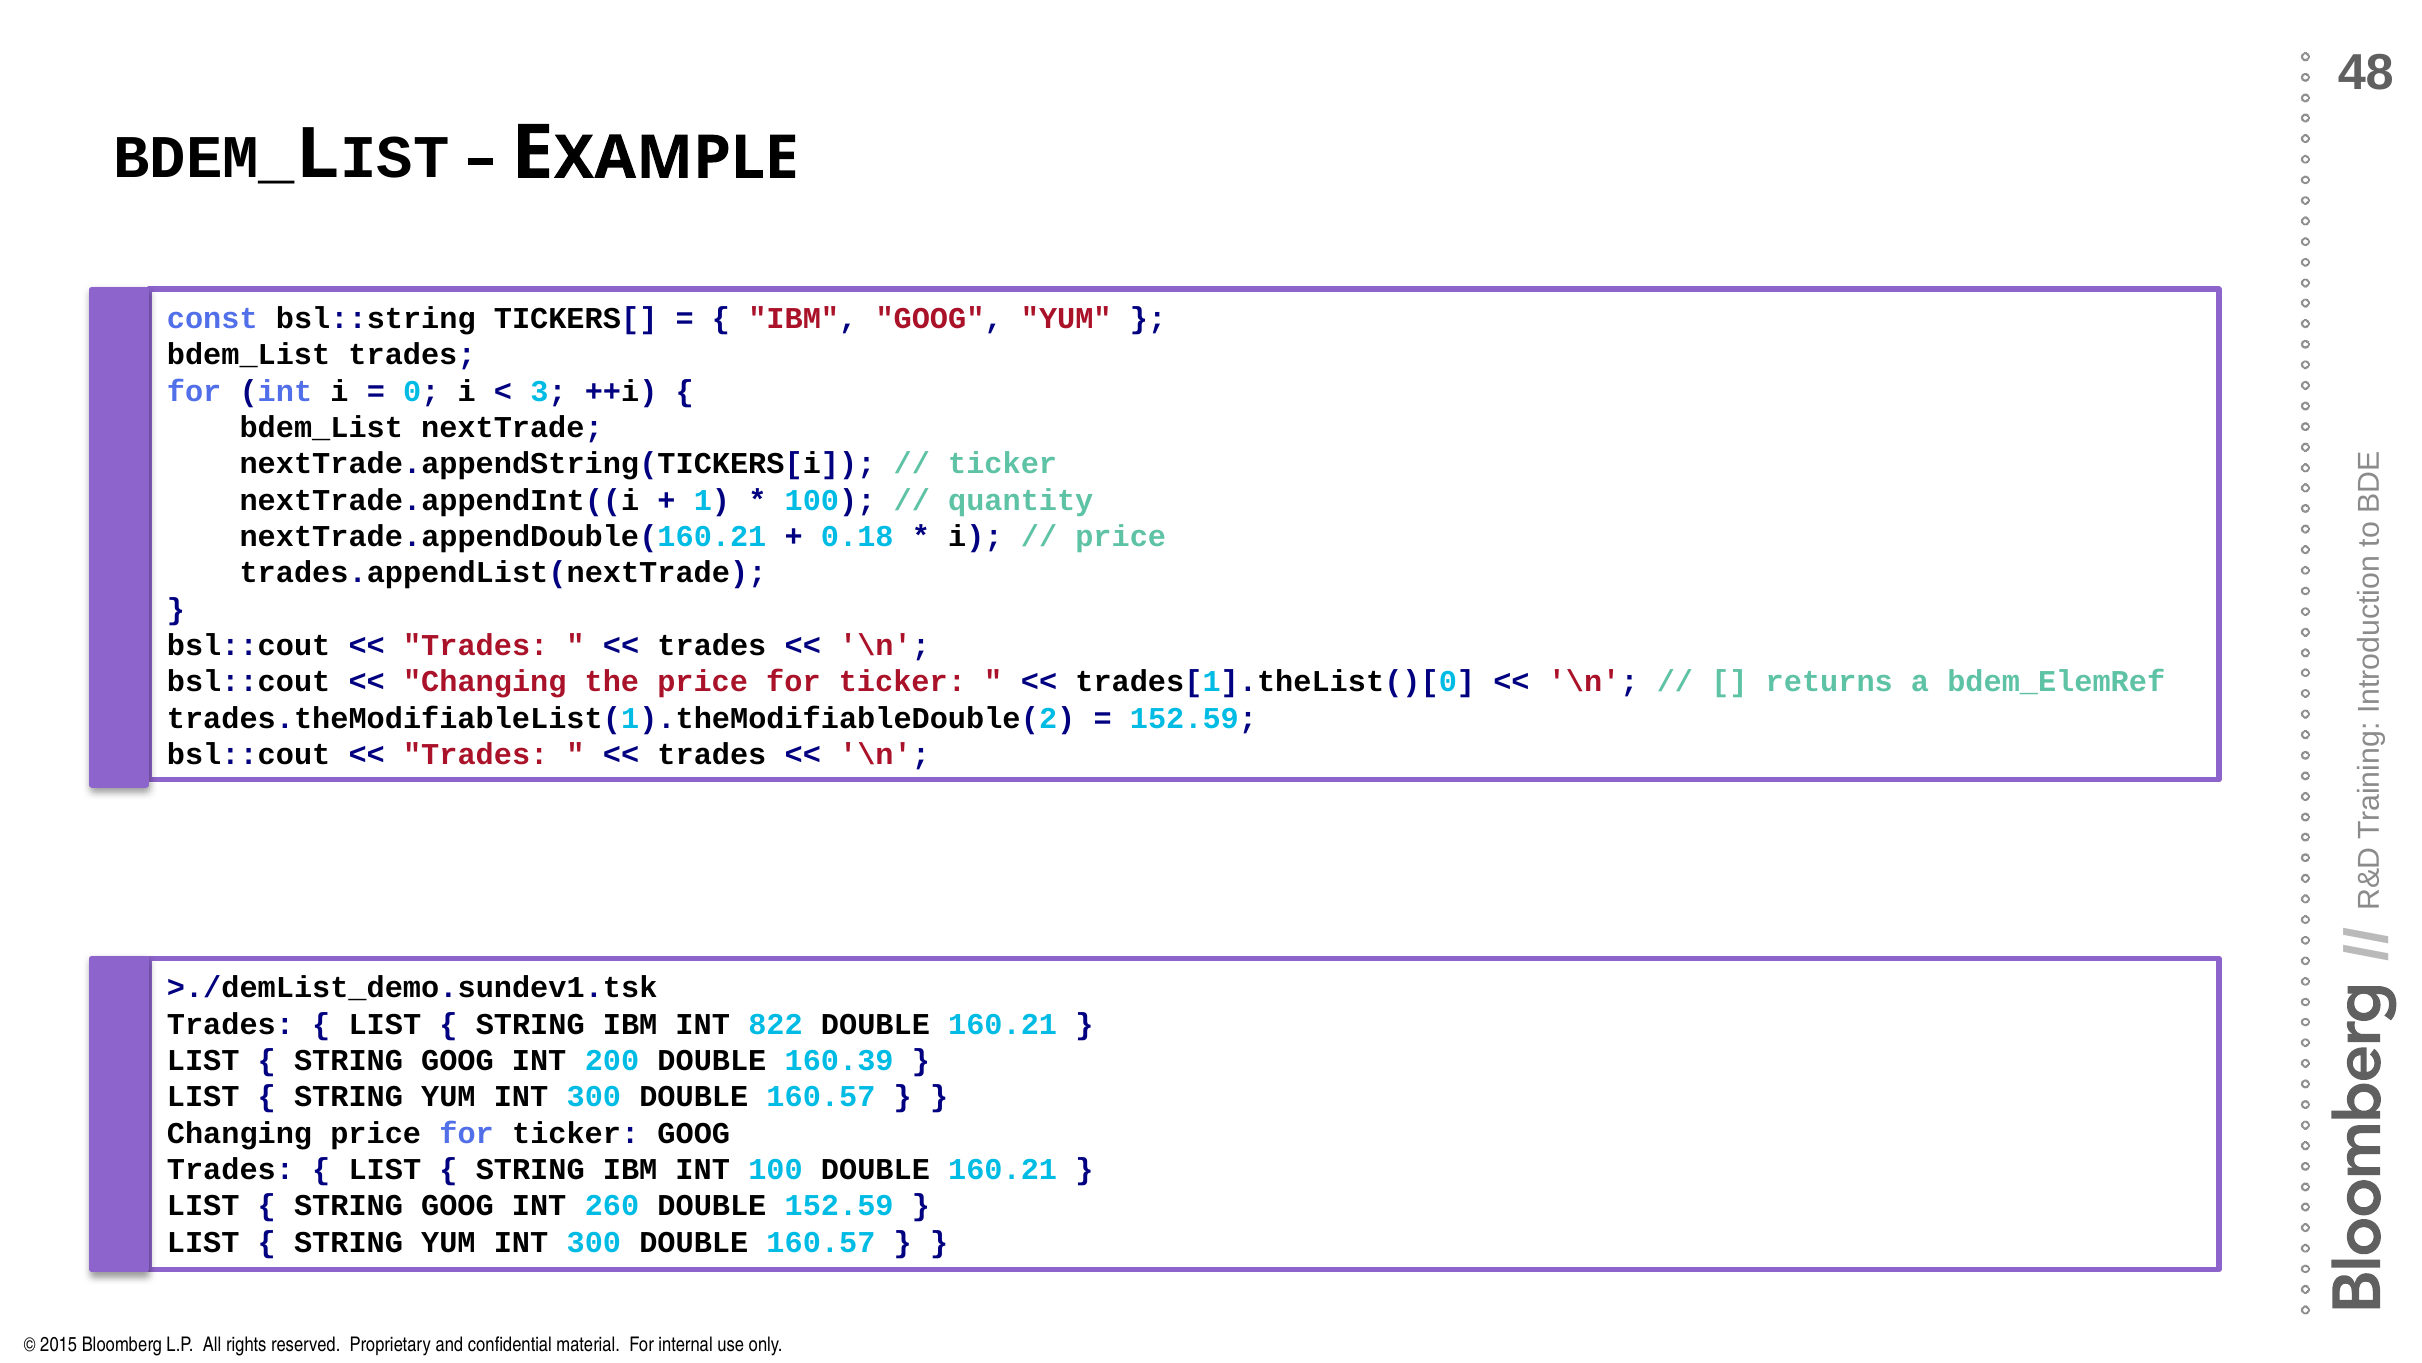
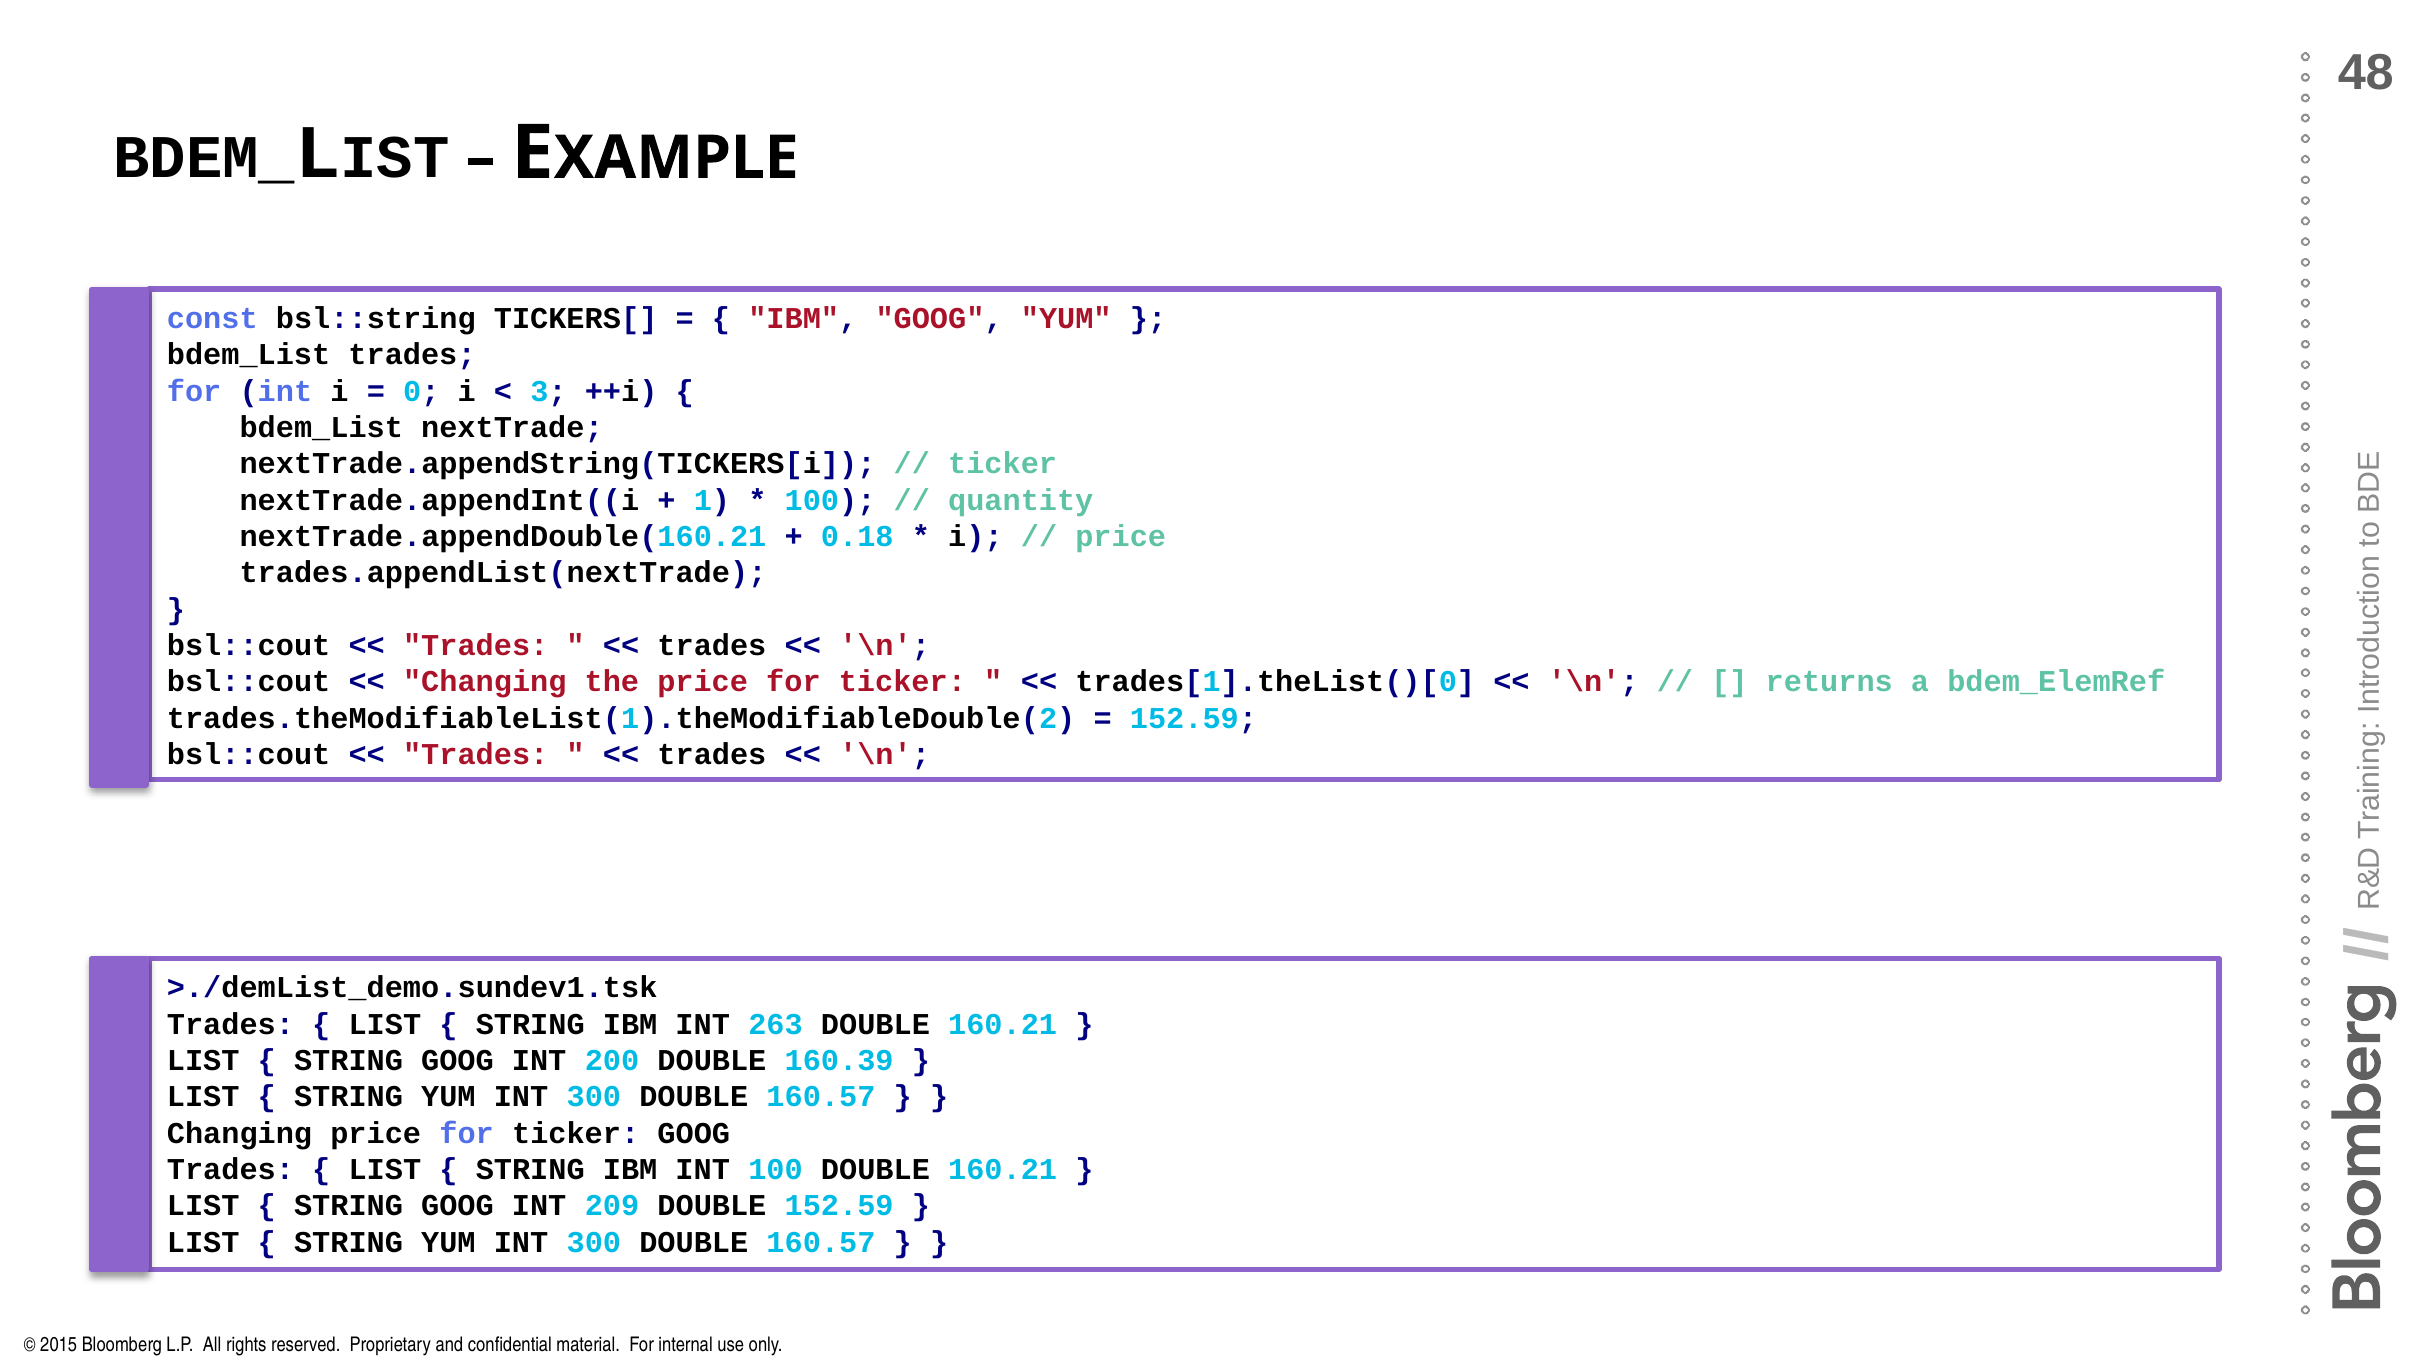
822: 822 -> 263 (776, 1024)
260: 260 -> 209 (612, 1206)
